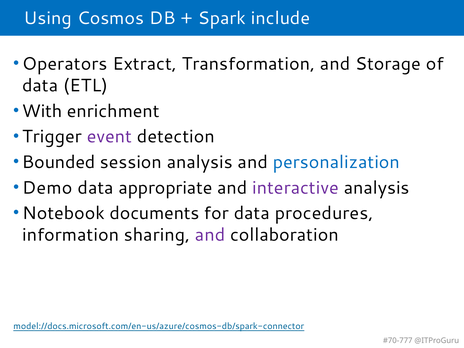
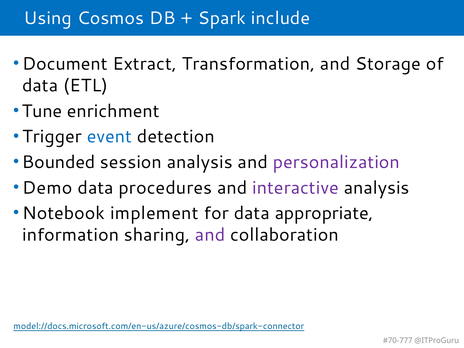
Operators: Operators -> Document (65, 64)
With: With -> Tune (42, 111)
event colour: purple -> blue (109, 137)
personalization colour: blue -> purple (336, 162)
appropriate: appropriate -> procedures (165, 188)
documents: documents -> implement (154, 213)
procedures: procedures -> appropriate (324, 213)
